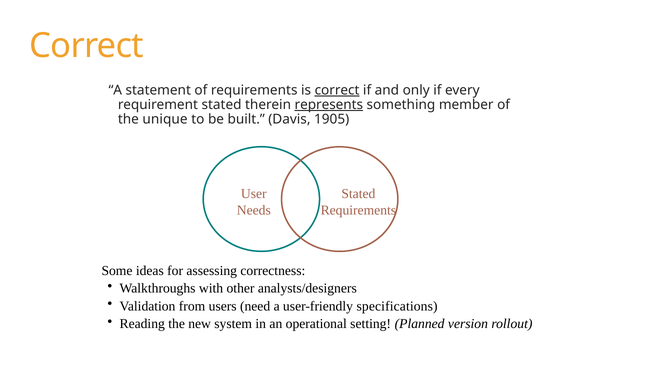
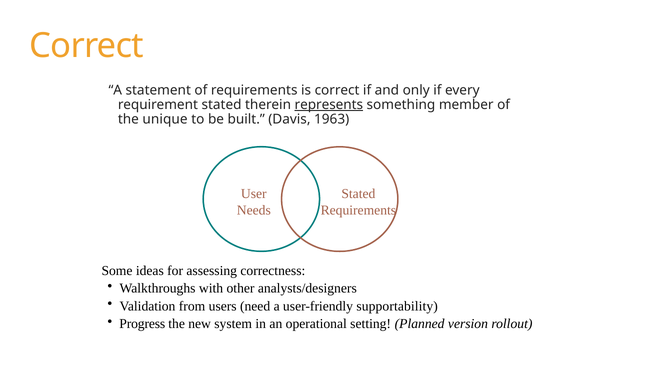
correct underline: present -> none (337, 90)
1905: 1905 -> 1963 (332, 119)
specifications: specifications -> supportability (397, 306)
Reading: Reading -> Progress (142, 324)
